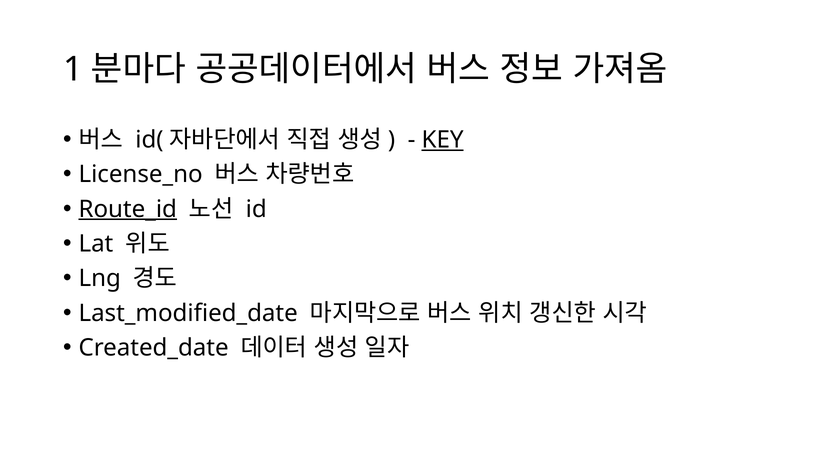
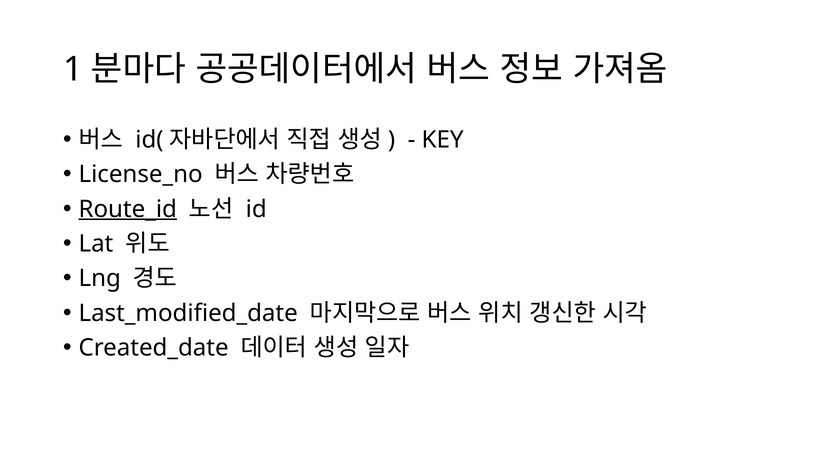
KEY underline: present -> none (443, 140)
